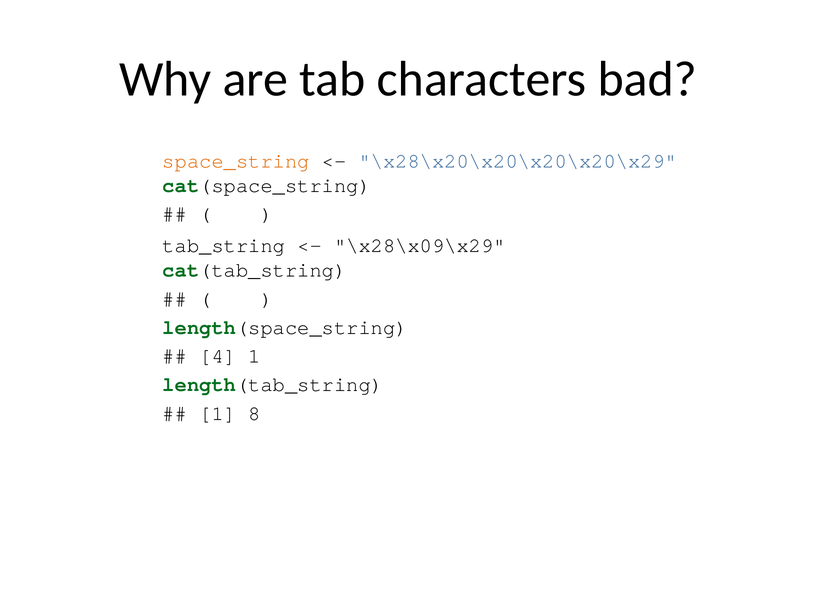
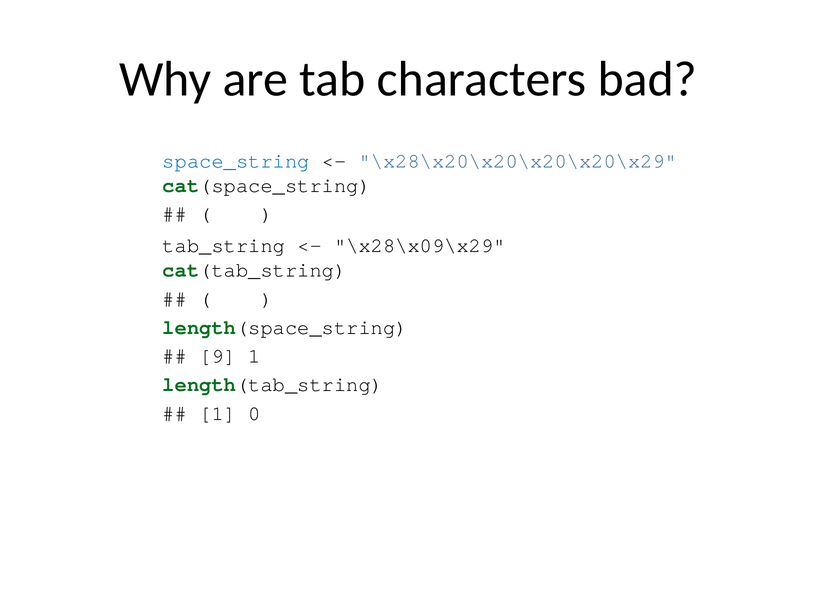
space_string colour: orange -> blue (236, 161)
4: 4 -> 9 (218, 356)
8: 8 -> 0 (254, 413)
